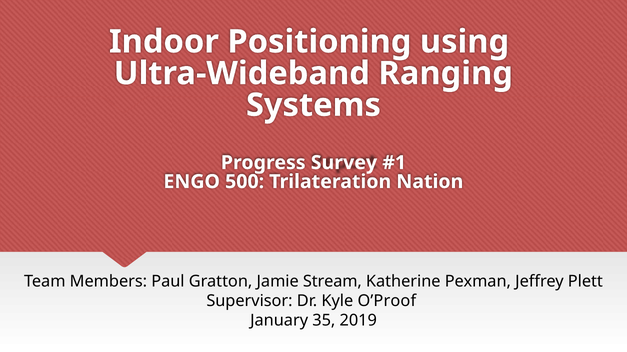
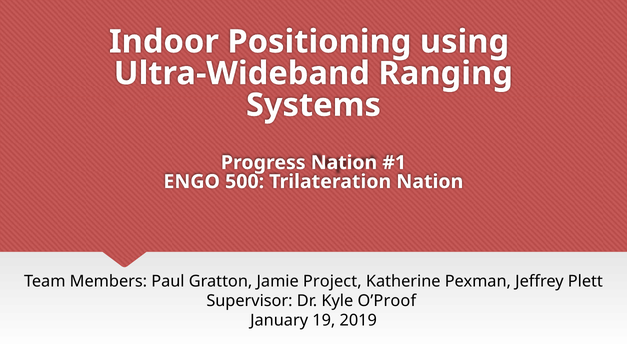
Progress Survey: Survey -> Nation (344, 163)
Stream: Stream -> Project (332, 282)
35: 35 -> 19 (324, 321)
